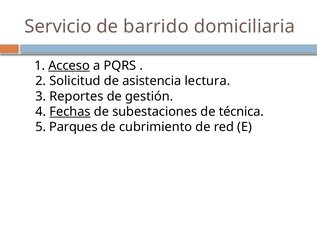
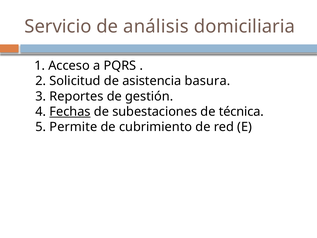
barrido: barrido -> análisis (156, 26)
Acceso underline: present -> none (69, 66)
lectura: lectura -> basura (207, 81)
Parques: Parques -> Permite (73, 127)
